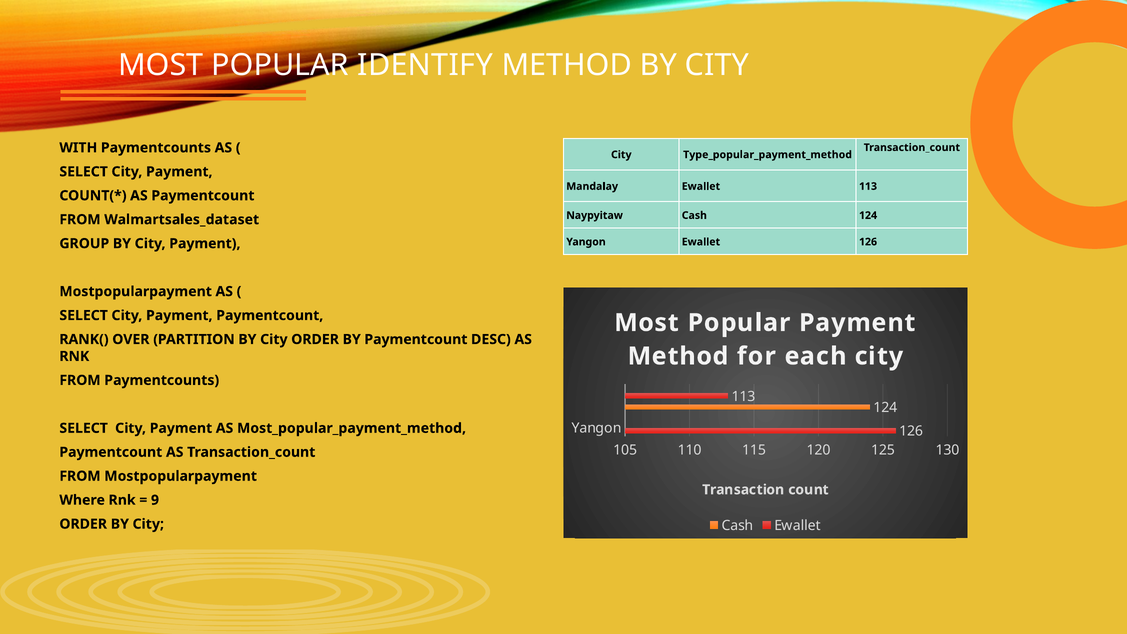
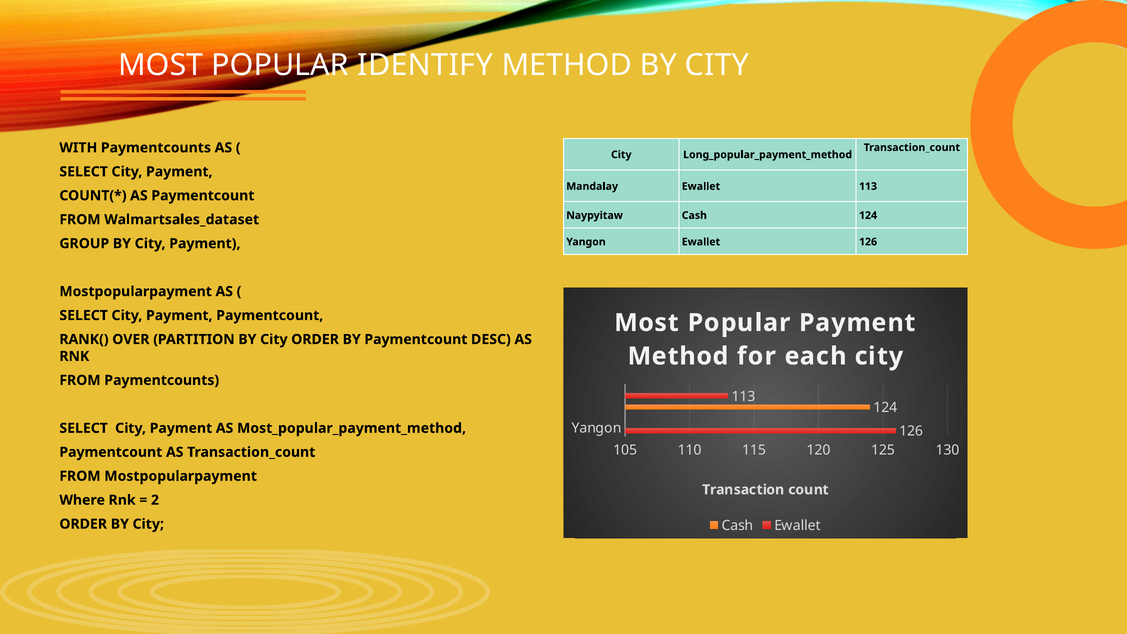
Type_popular_payment_method: Type_popular_payment_method -> Long_popular_payment_method (768, 155)
9: 9 -> 2 (155, 500)
